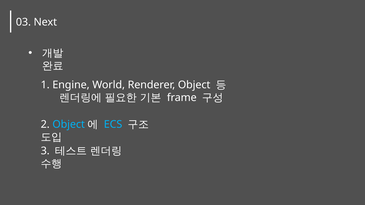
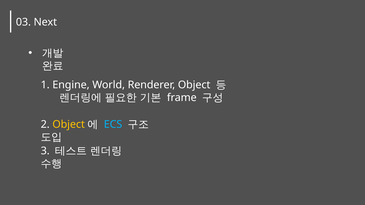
Object colour: light blue -> yellow (69, 125)
